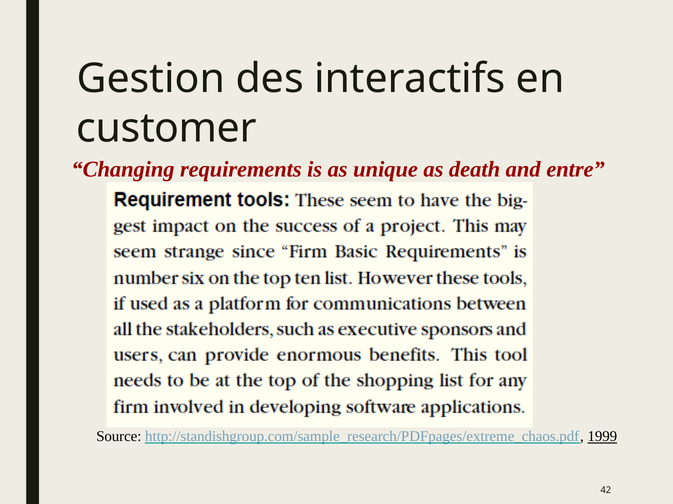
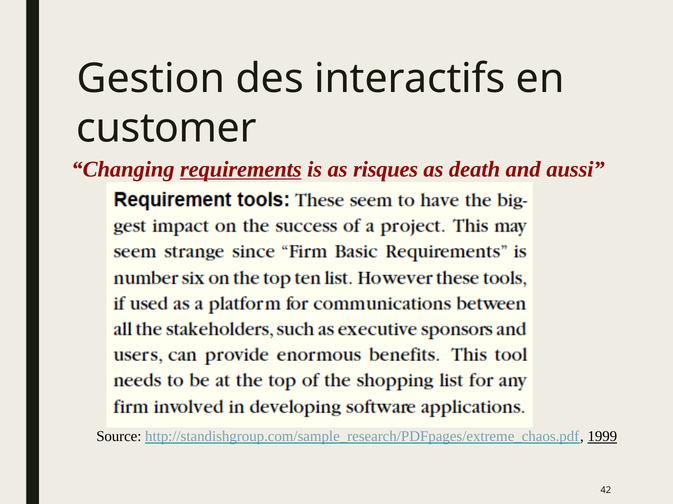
requirements underline: none -> present (241, 170)
unique: unique -> risques (386, 170)
entre: entre -> aussi (576, 170)
